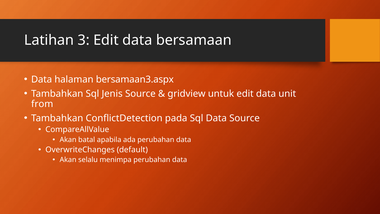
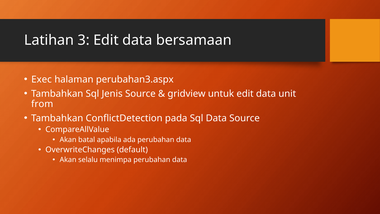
Data: Data -> Exec (42, 79)
bersamaan3.aspx: bersamaan3.aspx -> perubahan3.aspx (135, 79)
